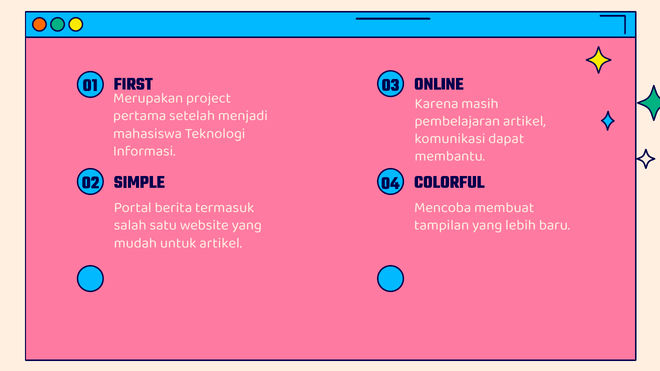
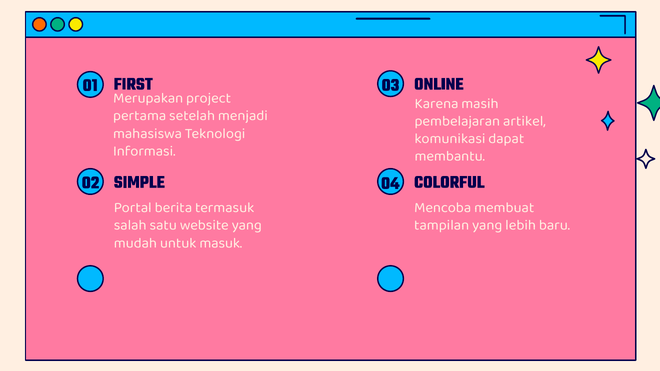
untuk artikel: artikel -> masuk (221, 243)
